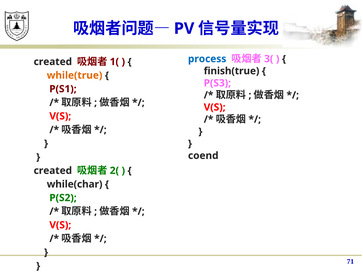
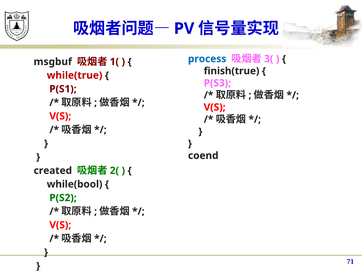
created: created -> msgbuf (53, 62)
while(true colour: orange -> red (75, 75)
while(char: while(char -> while(bool (75, 184)
